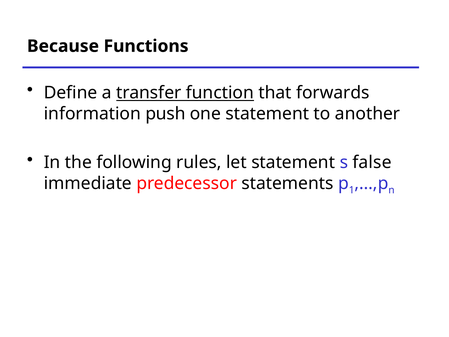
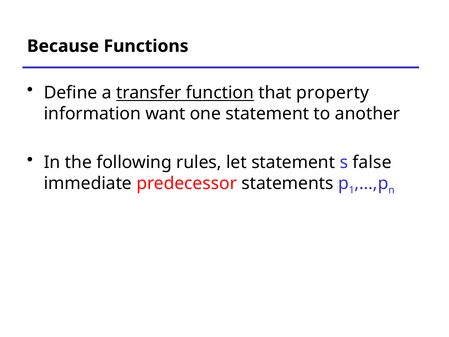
forwards: forwards -> property (333, 93)
push: push -> want (165, 113)
